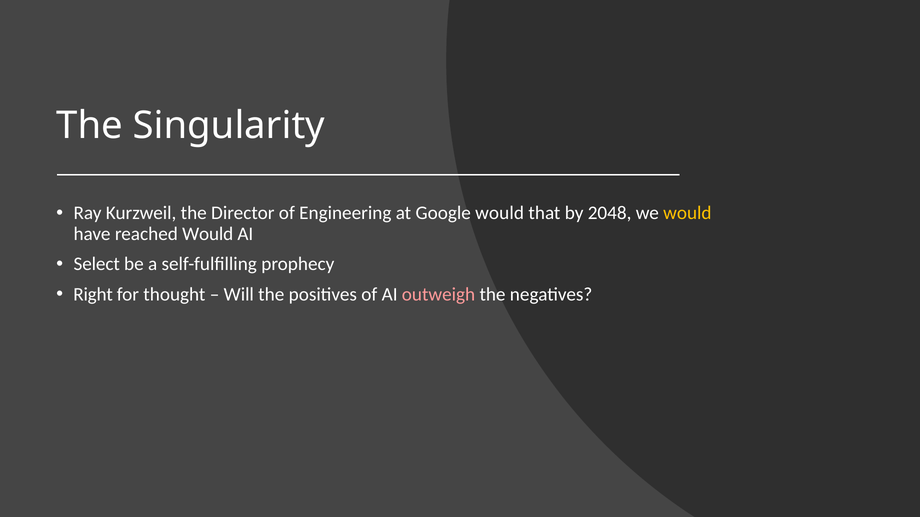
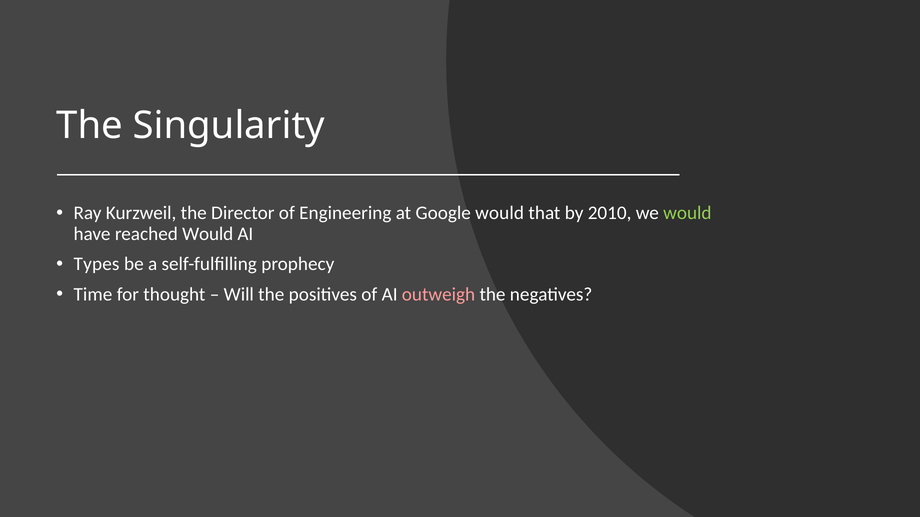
2048: 2048 -> 2010 (610, 213)
would colour: yellow -> light green (687, 213)
Select: Select -> Types (97, 264)
Right: Right -> Time (93, 295)
